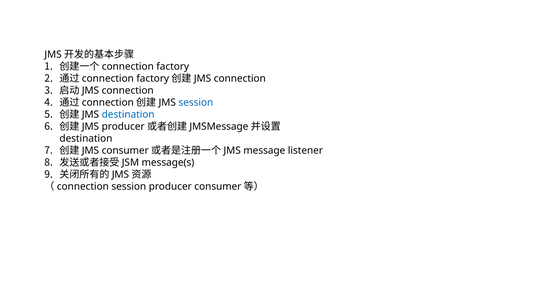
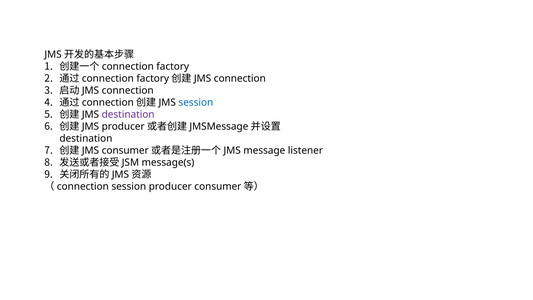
destination colour: blue -> purple (128, 114)
